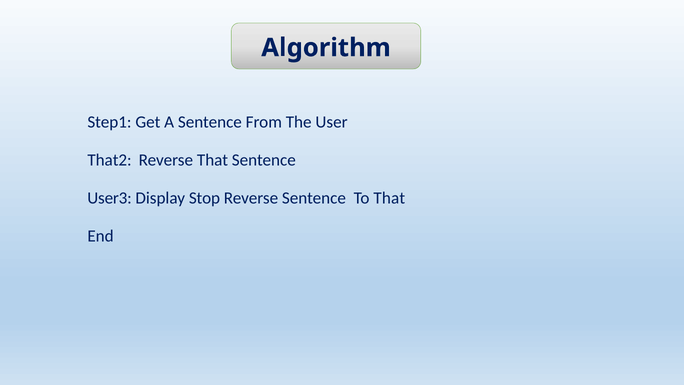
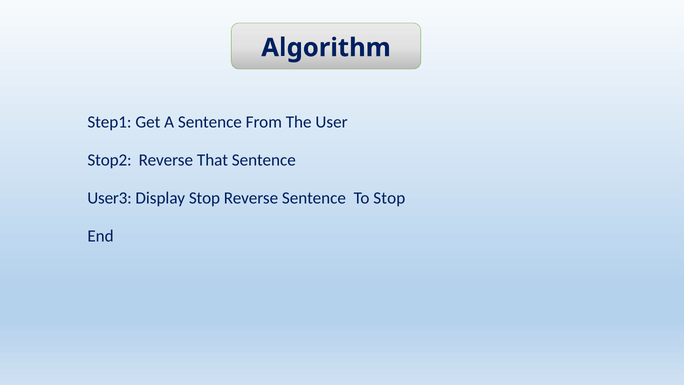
That2: That2 -> Stop2 (110, 160)
To That: That -> Stop (389, 198)
